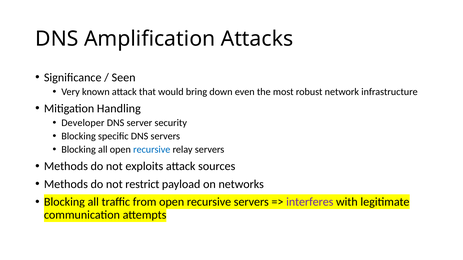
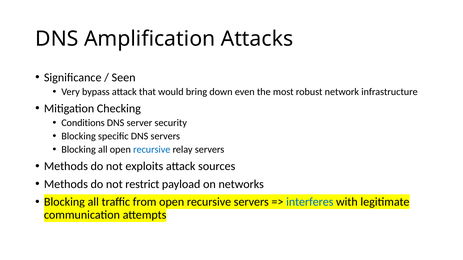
known: known -> bypass (96, 92)
Handling: Handling -> Checking (119, 109)
Developer: Developer -> Conditions (83, 123)
interferes colour: purple -> blue (310, 202)
